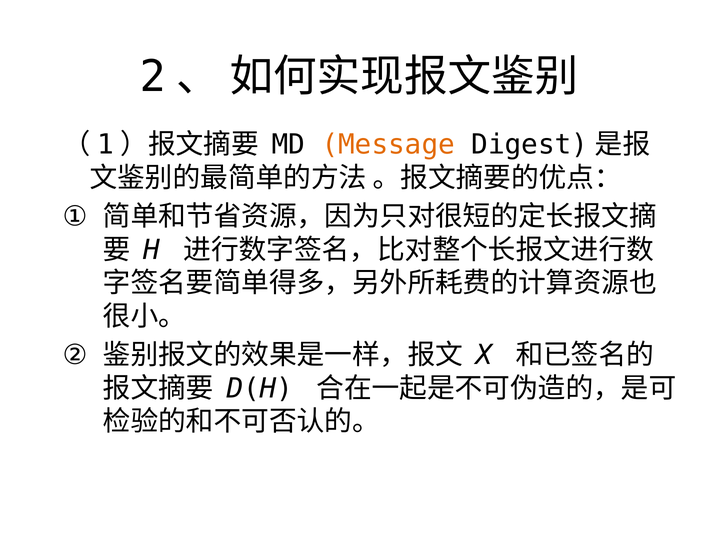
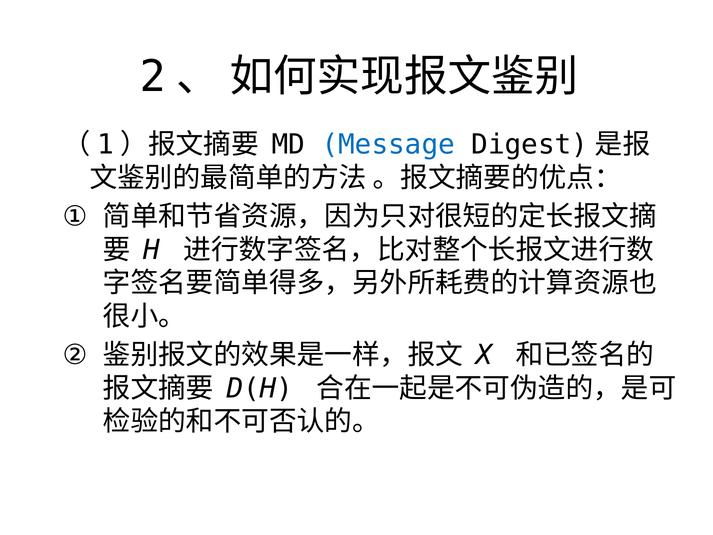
Message colour: orange -> blue (388, 145)
